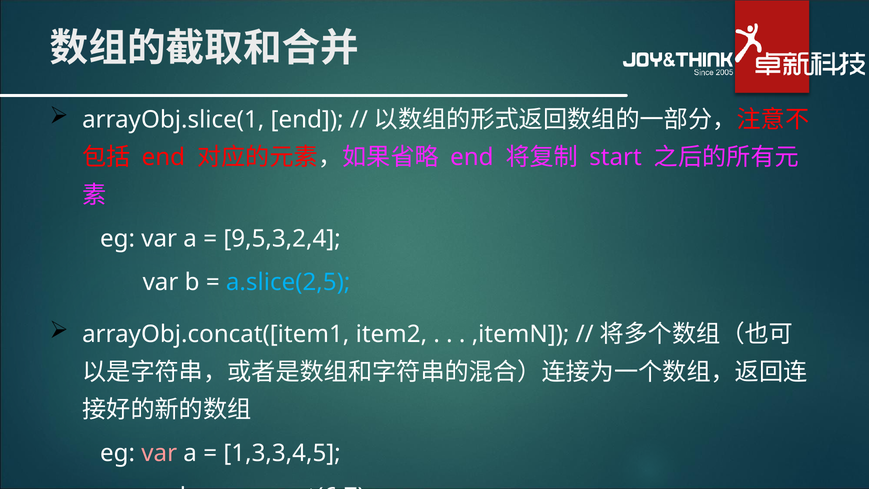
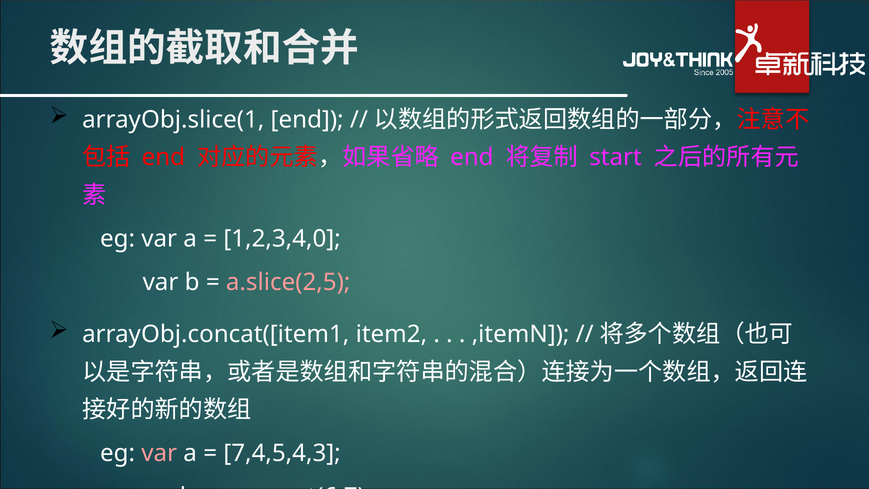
9,5,3,2,4: 9,5,3,2,4 -> 1,2,3,4,0 (282, 239)
a.slice(2,5 colour: light blue -> pink (288, 282)
1,3,3,4,5: 1,3,3,4,5 -> 7,4,5,4,3 (282, 453)
